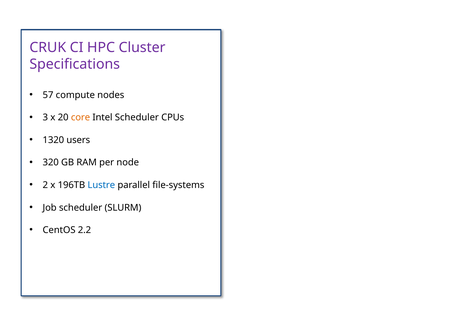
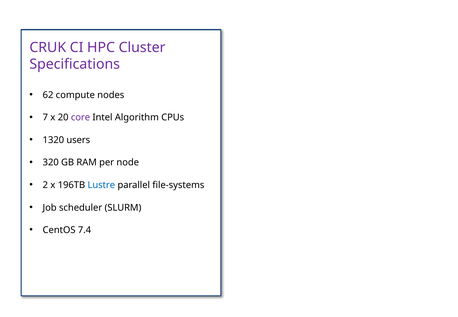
57: 57 -> 62 (48, 95)
3: 3 -> 7 (45, 117)
core colour: orange -> purple (81, 117)
Intel Scheduler: Scheduler -> Algorithm (137, 117)
2.2: 2.2 -> 7.4 (84, 230)
